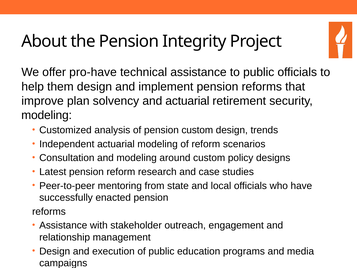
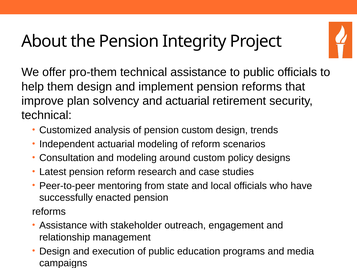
pro-have: pro-have -> pro-them (93, 72)
modeling: modeling -> technical (47, 115)
